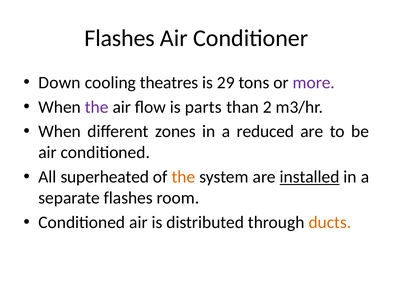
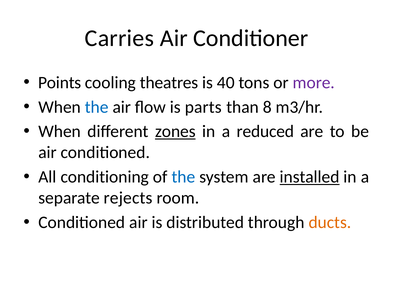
Flashes: Flashes -> Carries (119, 38)
Down: Down -> Points (60, 82)
29: 29 -> 40 (226, 82)
the colour: purple -> blue (97, 107)
2: 2 -> 8 (267, 107)
zones underline: none -> present (175, 131)
superheated: superheated -> conditioning (105, 177)
the colour: orange -> blue (183, 177)
separate flashes: flashes -> rejects (128, 198)
